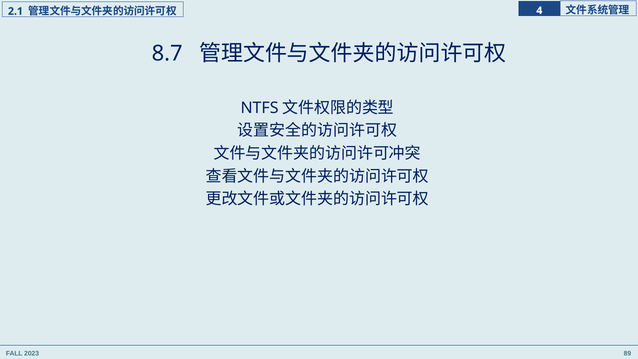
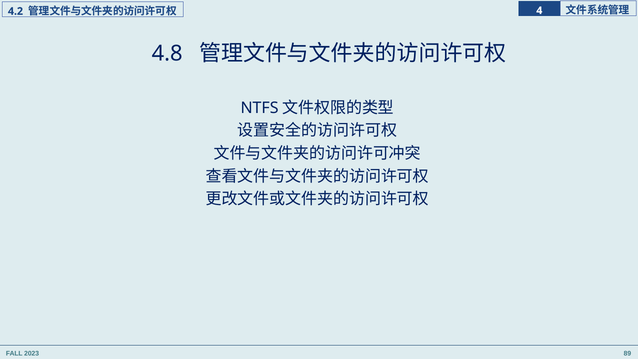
2.1: 2.1 -> 4.2 (15, 11)
8.7: 8.7 -> 4.8 (167, 54)
